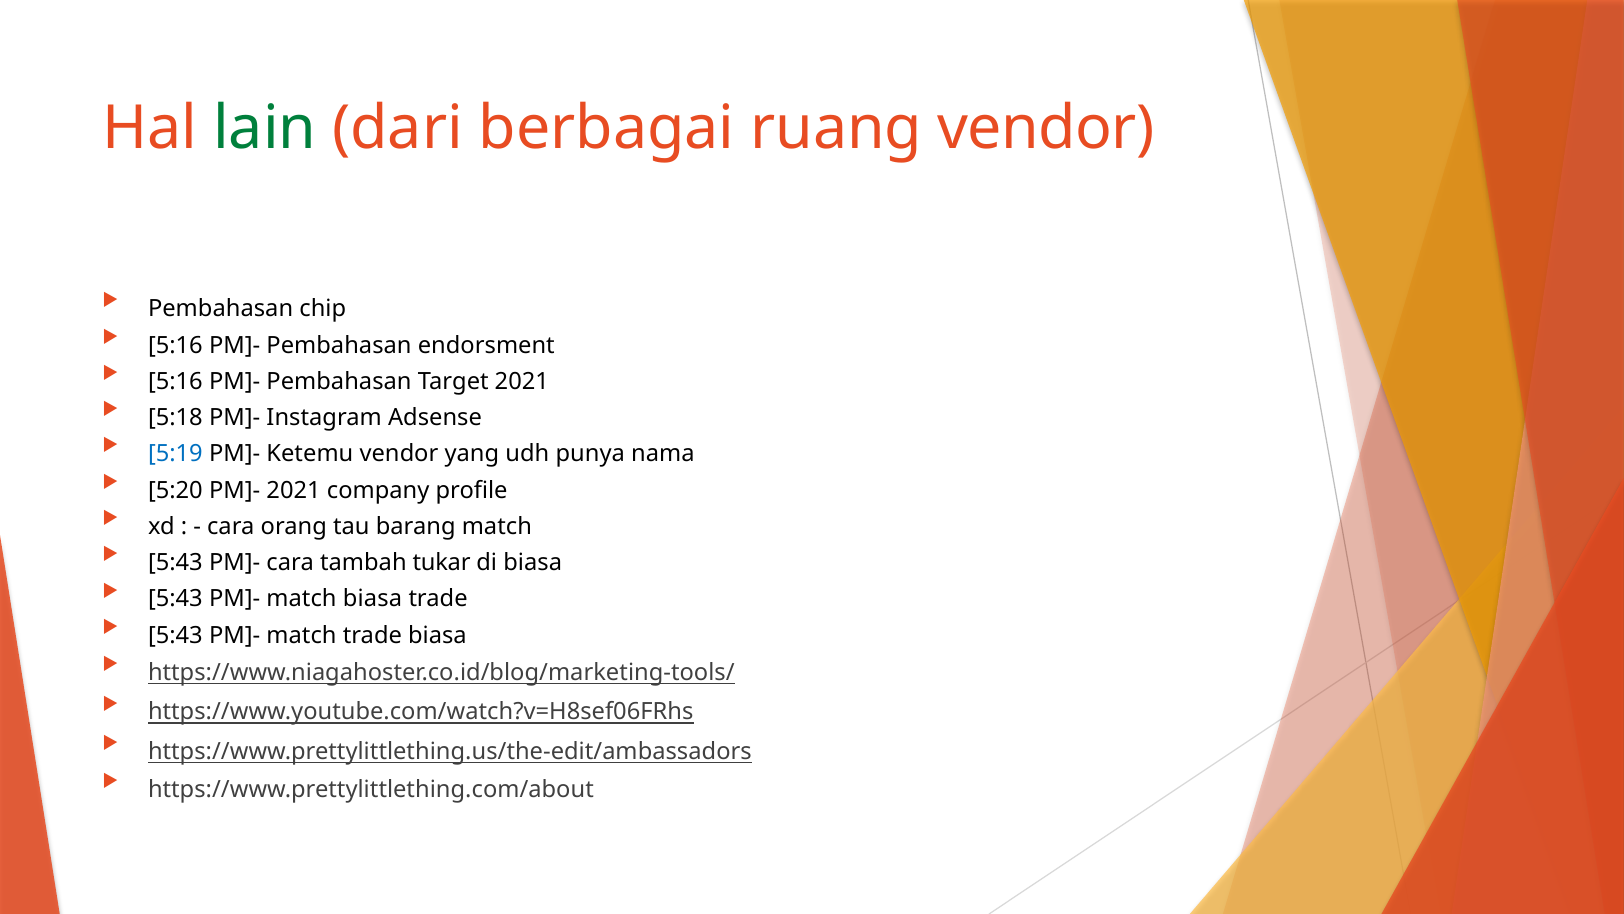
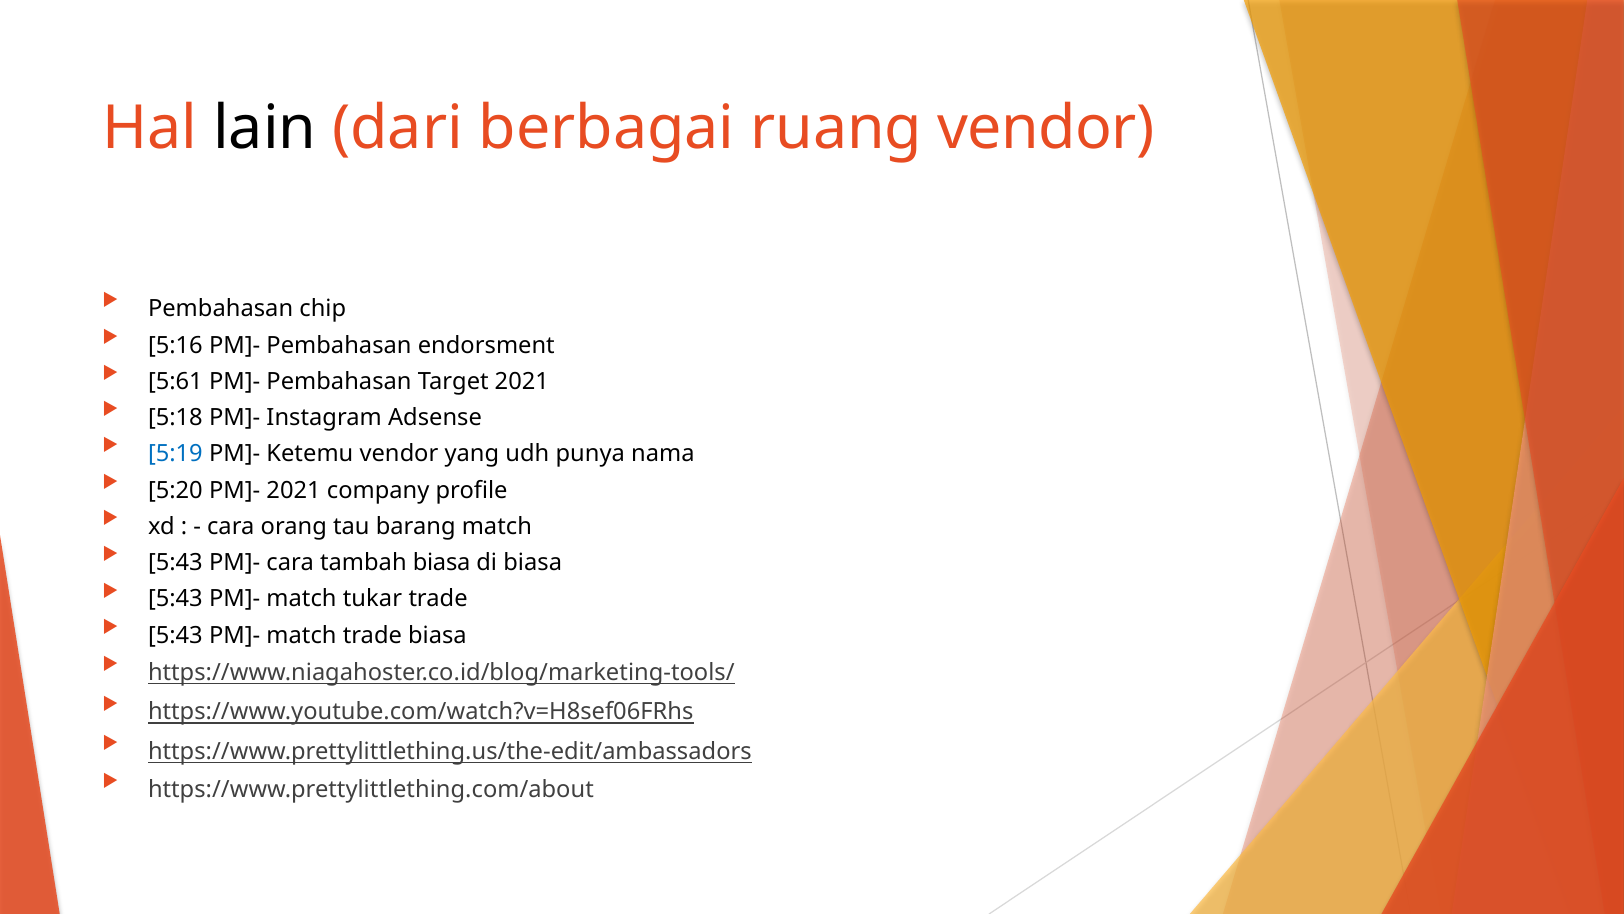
lain colour: green -> black (265, 128)
5:16: 5:16 -> 5:61 (175, 381)
tambah tukar: tukar -> biasa (442, 563)
match biasa: biasa -> tukar (372, 599)
